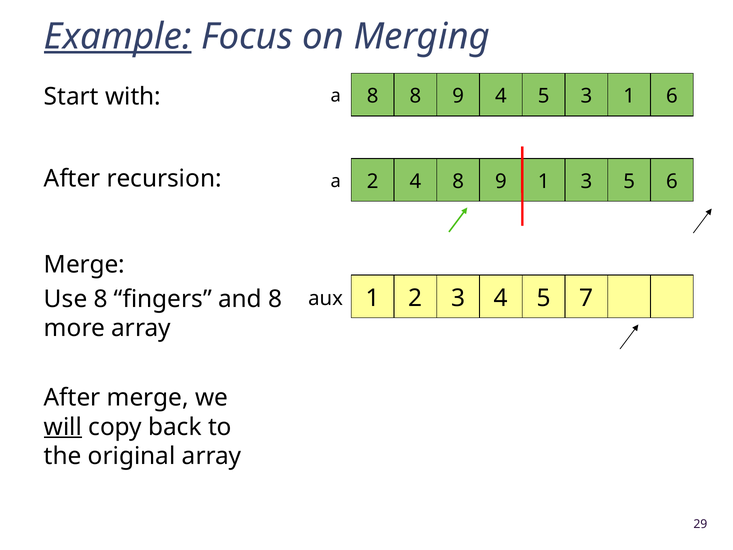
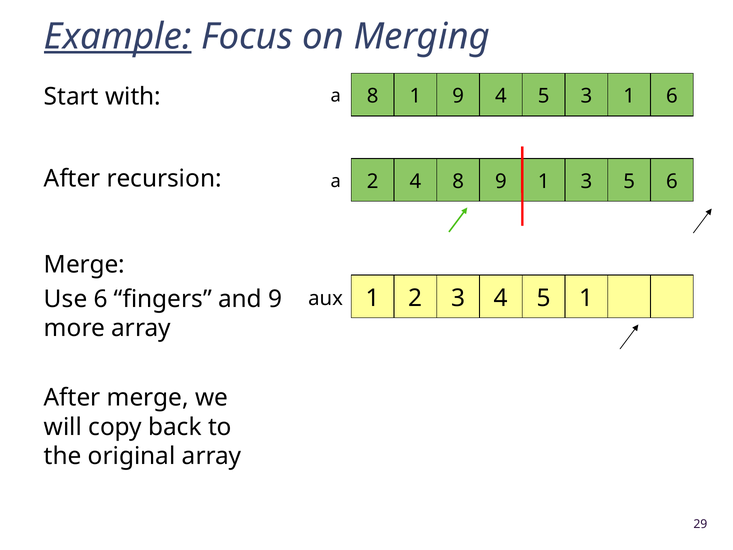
8 8: 8 -> 1 (415, 96)
5 7: 7 -> 1 (586, 298)
Use 8: 8 -> 6 (101, 299)
and 8: 8 -> 9 (275, 299)
will underline: present -> none (63, 427)
